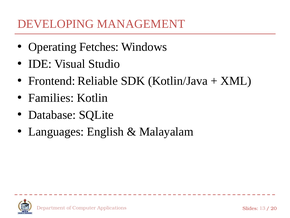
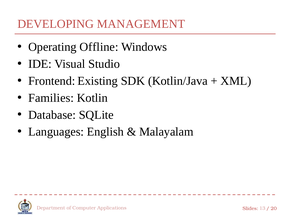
Fetches: Fetches -> Offline (99, 47)
Reliable: Reliable -> Existing (98, 81)
